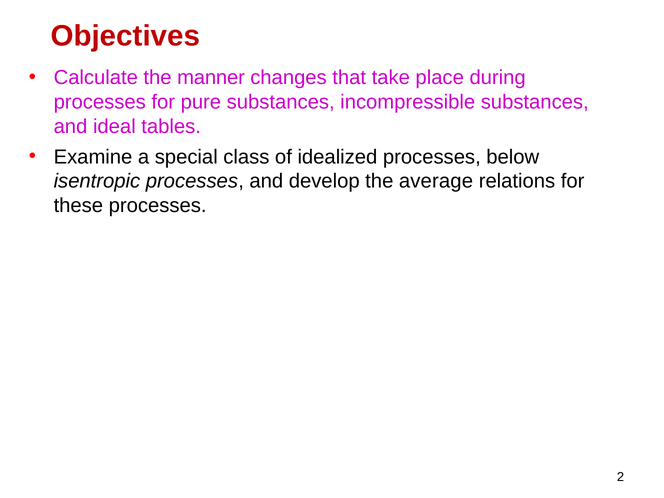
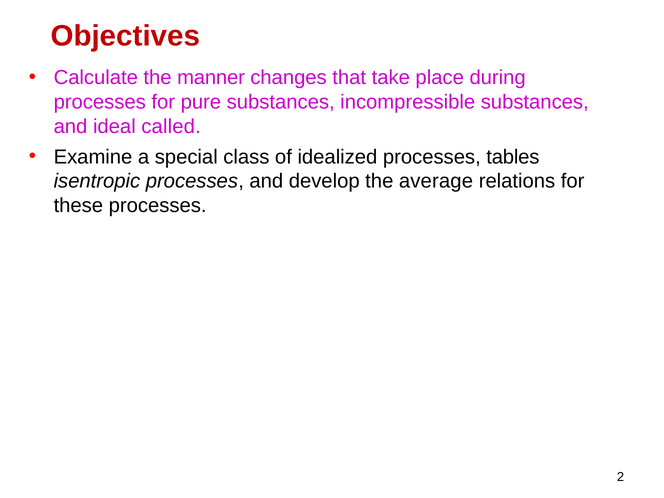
tables: tables -> called (171, 126)
below: below -> tables (513, 157)
